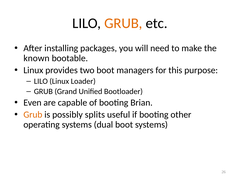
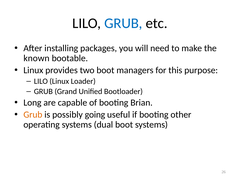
GRUB colour: orange -> blue (123, 23)
Even: Even -> Long (32, 103)
splits: splits -> going (95, 115)
